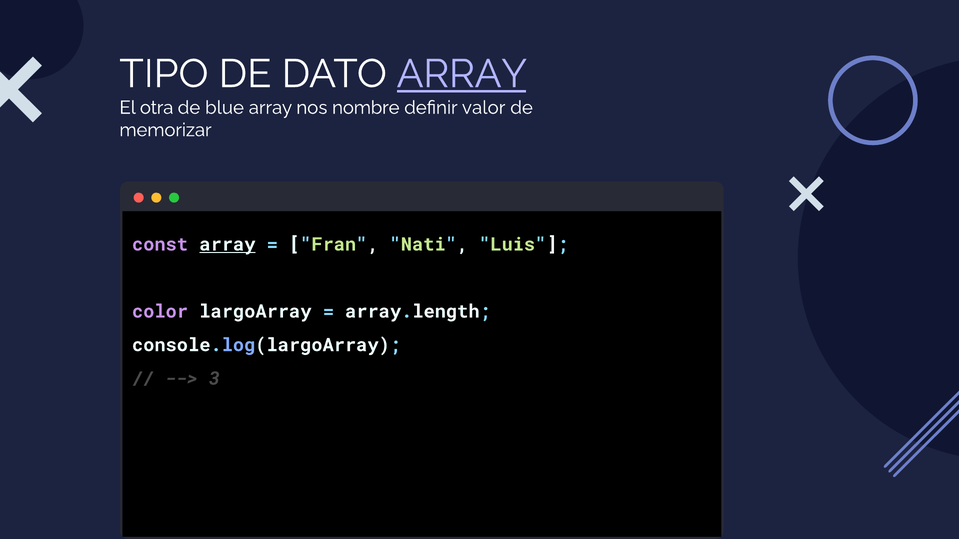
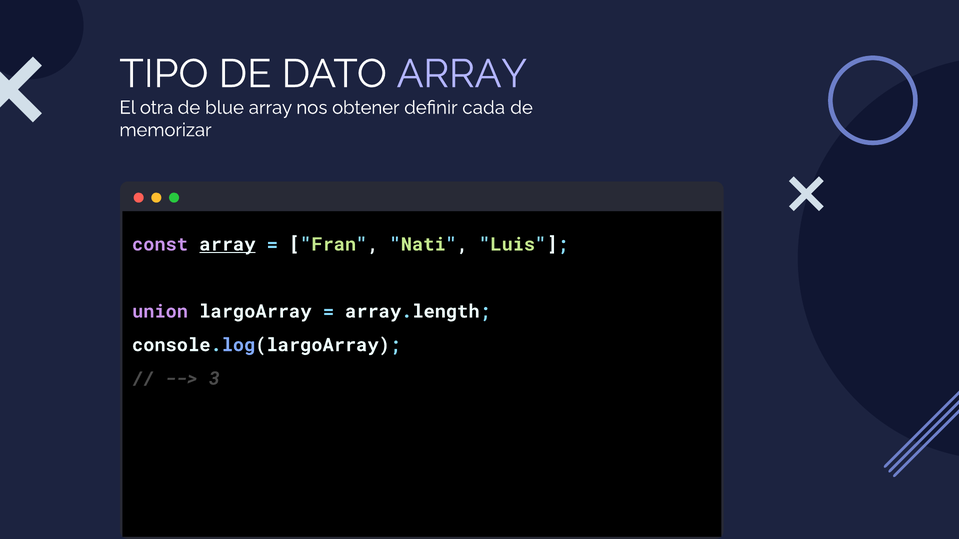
ARRAY underline: present -> none (462, 74)
nombre: nombre -> obtener (366, 108)
valor: valor -> cada (484, 108)
color: color -> union (160, 312)
